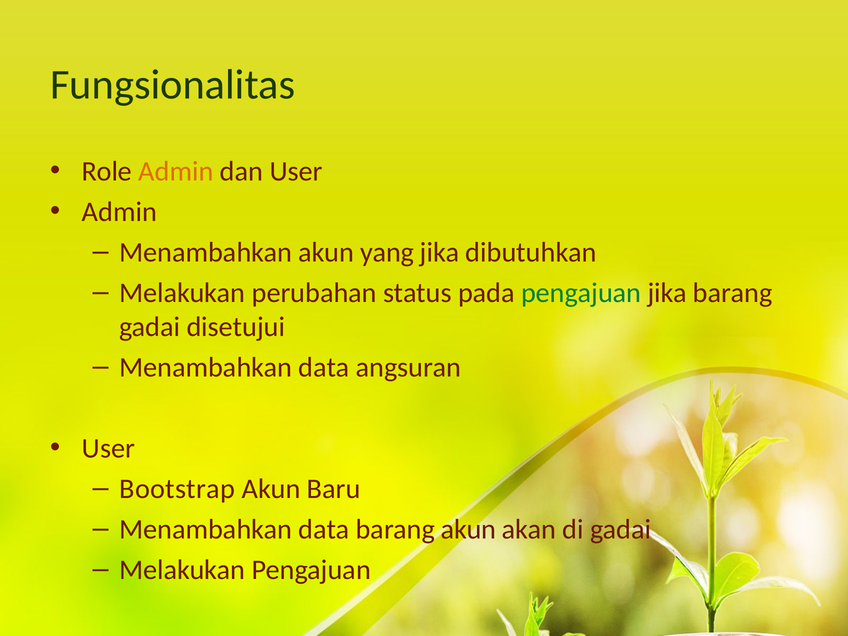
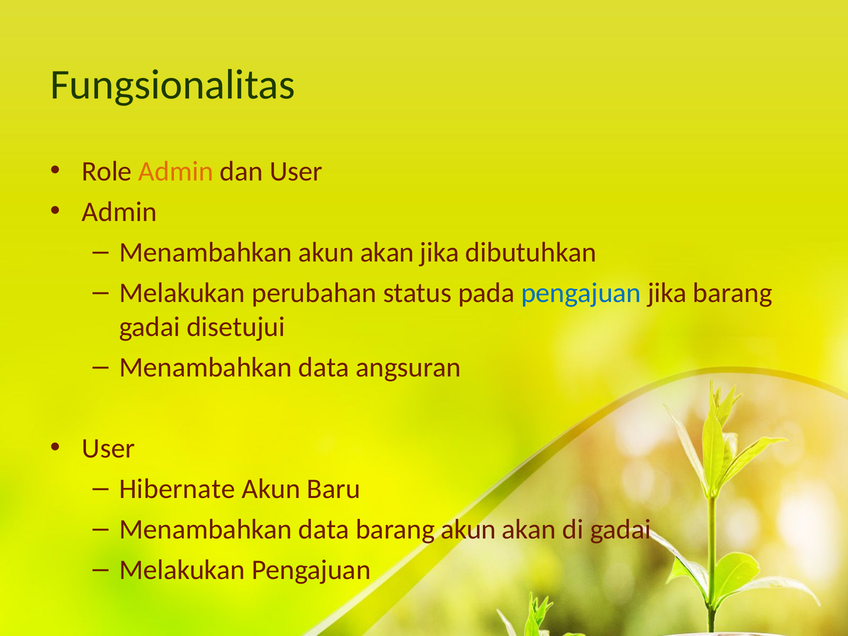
Menambahkan akun yang: yang -> akan (387, 252)
pengajuan colour: green -> blue (581, 293)
Bootstrap: Bootstrap -> Hibernate (177, 489)
